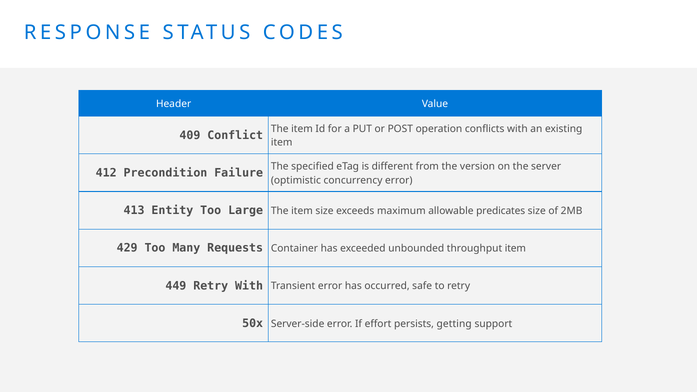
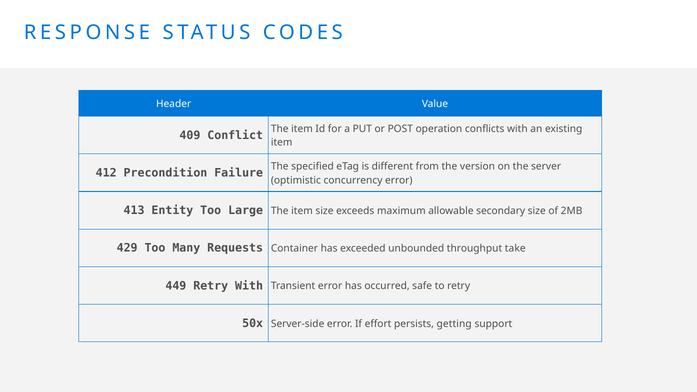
predicates: predicates -> secondary (501, 211)
throughput item: item -> take (515, 249)
